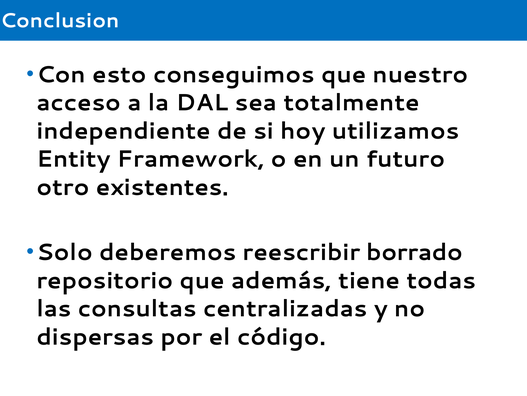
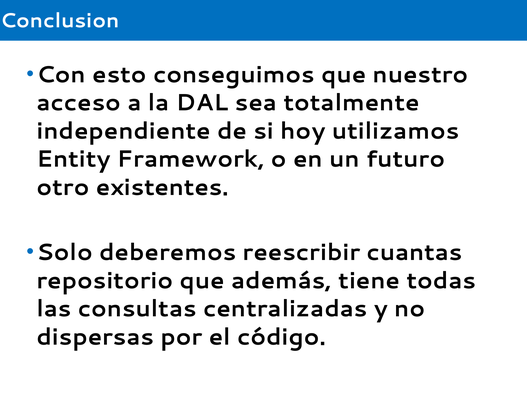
borrado: borrado -> cuantas (415, 252)
